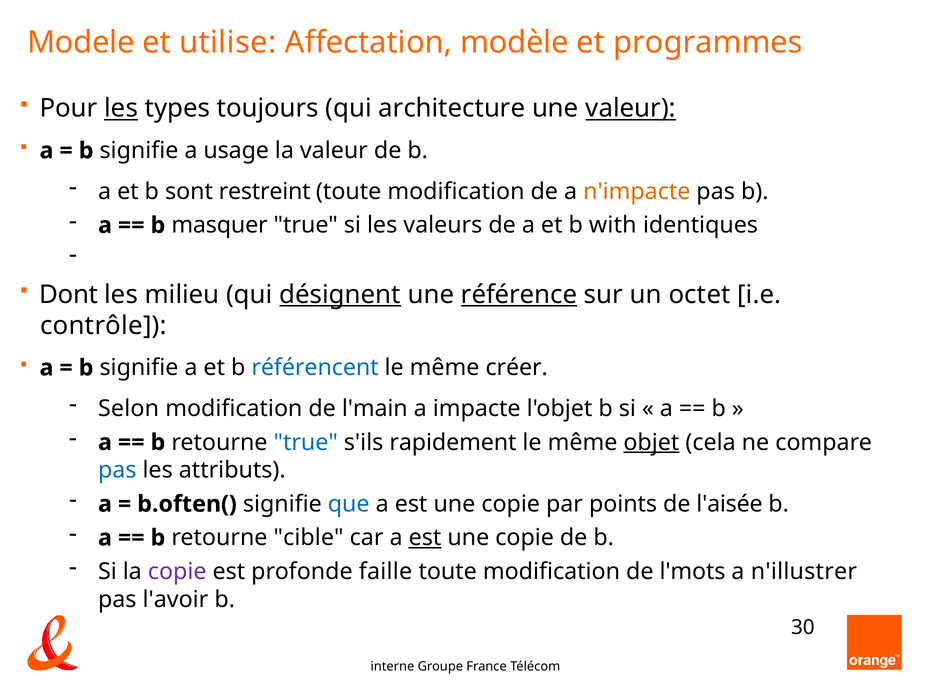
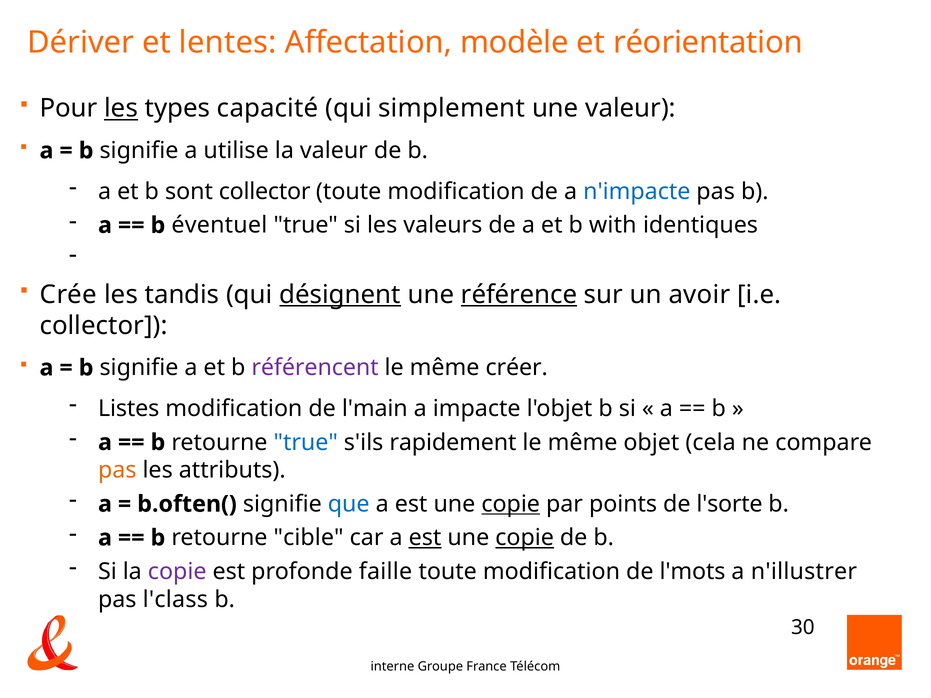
Modele: Modele -> Dériver (81, 42)
utilise: utilise -> lentes (228, 42)
programmes: programmes -> réorientation (708, 42)
toujours: toujours -> capacité (268, 108)
architecture: architecture -> simplement (452, 108)
valeur underline: present -> none (631, 108)
usage: usage -> utilise (236, 151)
sont restreint: restreint -> collector (265, 192)
n'impacte colour: orange -> blue (637, 192)
masquer: masquer -> éventuel (219, 225)
Dont: Dont -> Crée (68, 295)
milieu: milieu -> tandis (182, 295)
octet: octet -> avoir (700, 295)
contrôle: contrôle -> collector (104, 326)
référencent colour: blue -> purple (315, 368)
Selon: Selon -> Listes (129, 409)
objet underline: present -> none (651, 443)
pas colour: blue -> orange (117, 470)
copie underline: none -> present (511, 504)
l'aisée: l'aisée -> l'sorte (730, 504)
copie underline: none -> present (525, 538)
l'avoir: l'avoir -> l'class (175, 600)
